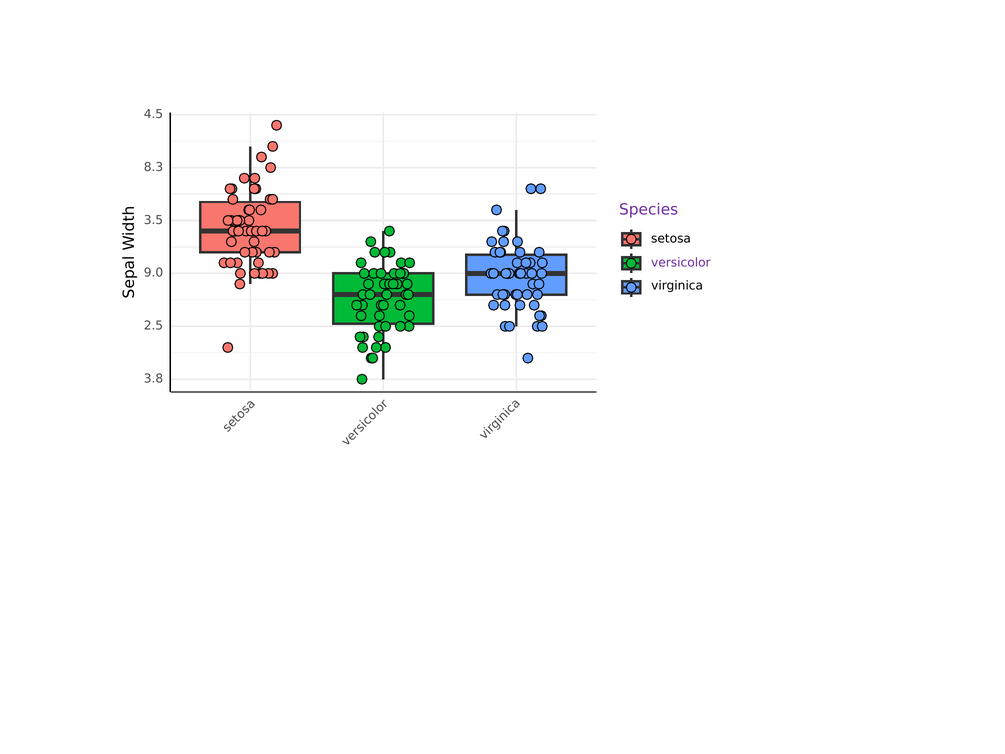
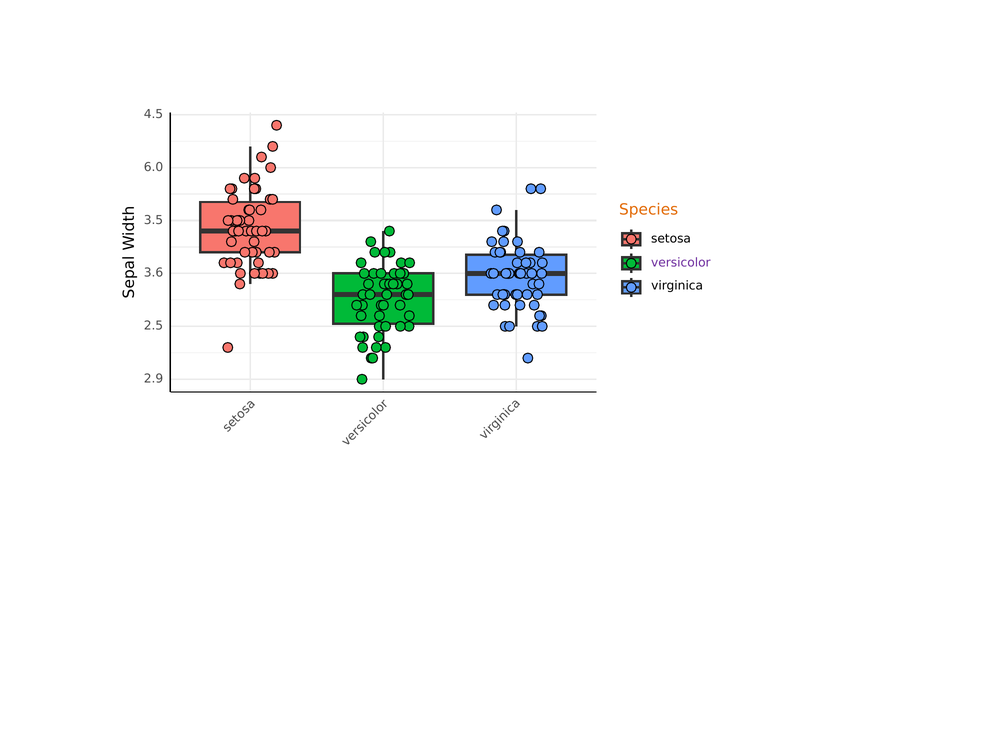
8.3: 8.3 -> 6.0 (154, 167)
Species colour: purple -> orange (649, 210)
9.0: 9.0 -> 3.6 (154, 273)
3.8: 3.8 -> 2.9 (154, 379)
